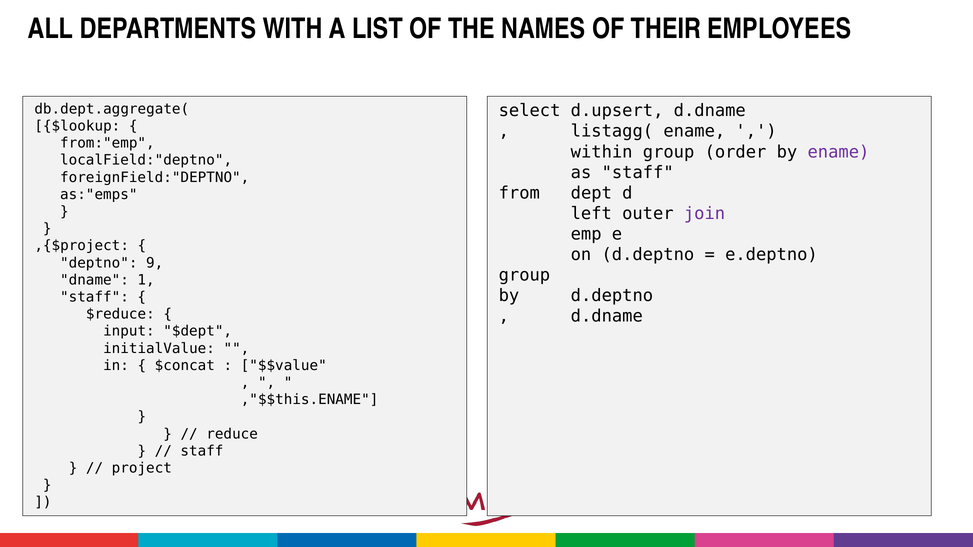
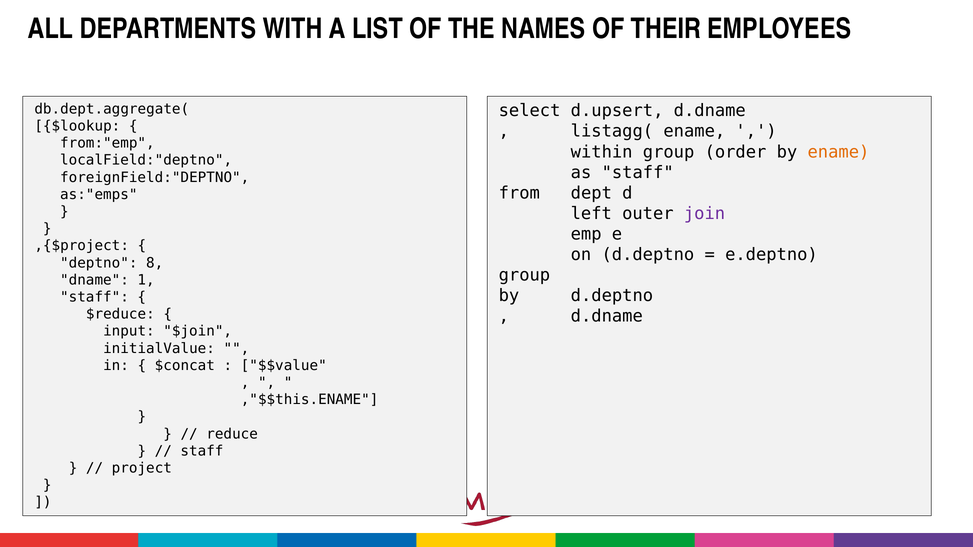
ename colour: purple -> orange (838, 152)
9: 9 -> 8 (155, 263)
$dept: $dept -> $join (198, 331)
